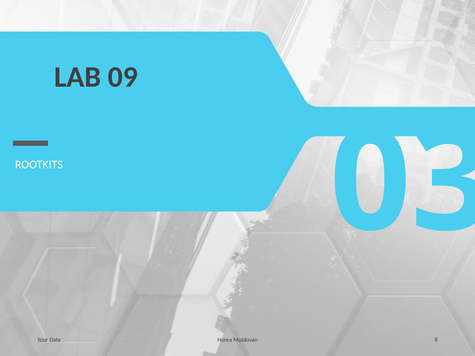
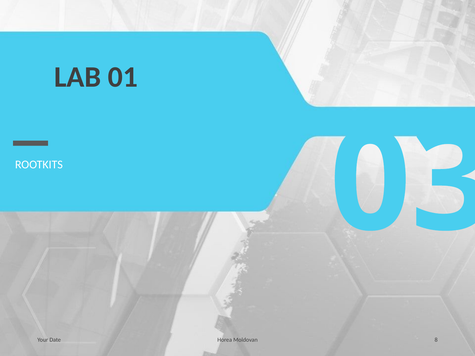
09: 09 -> 01 (123, 77)
